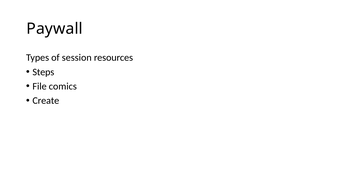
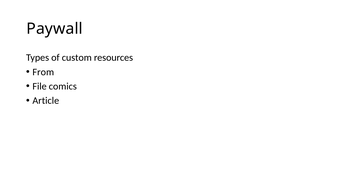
session: session -> custom (77, 58)
Steps: Steps -> From (43, 72)
Create: Create -> Article (46, 101)
